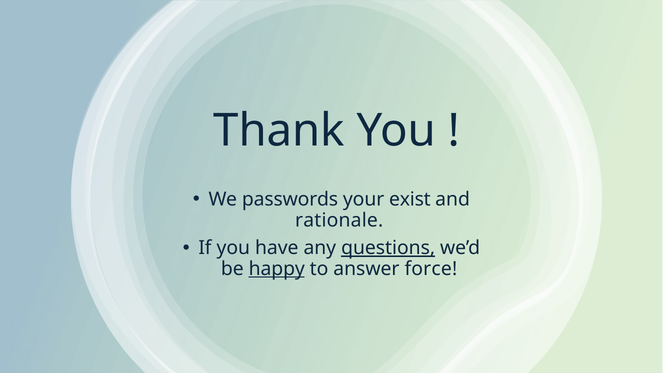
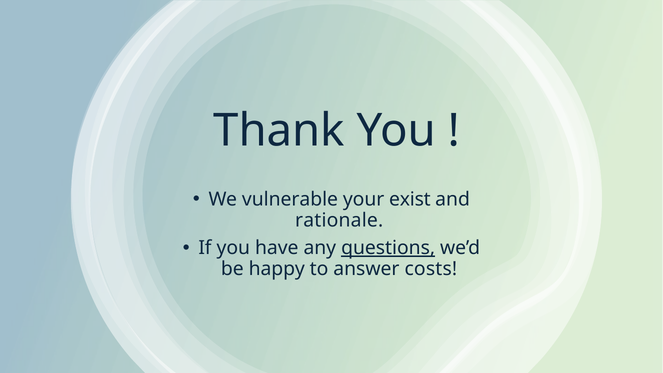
passwords: passwords -> vulnerable (290, 199)
happy underline: present -> none (277, 269)
force: force -> costs (431, 269)
